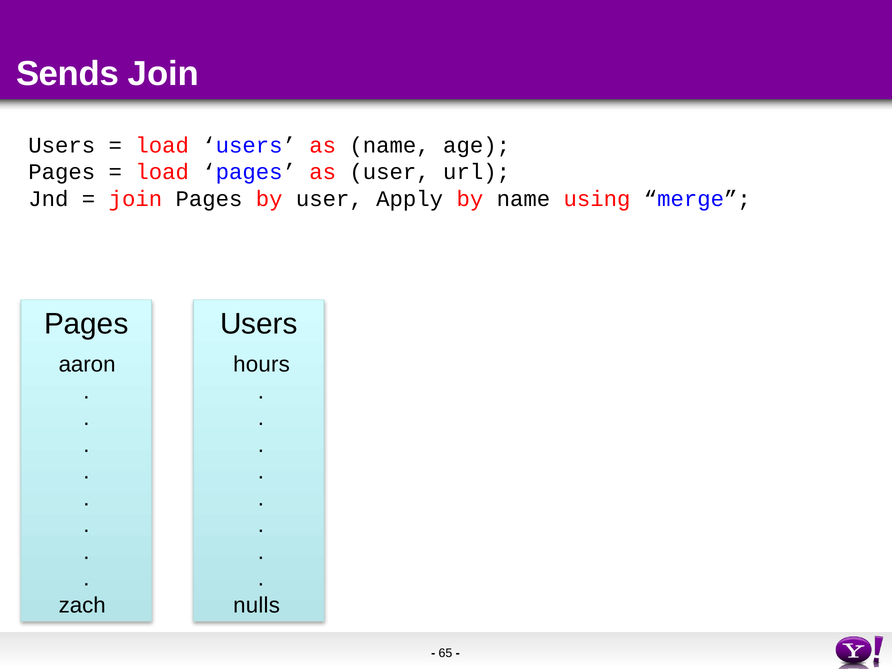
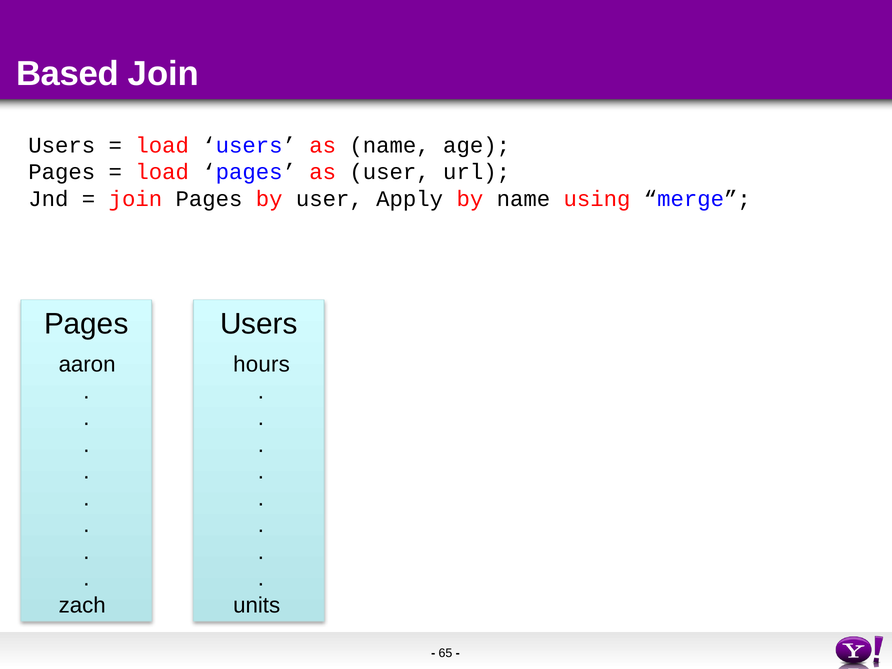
Sends: Sends -> Based (68, 74)
nulls: nulls -> units (257, 605)
